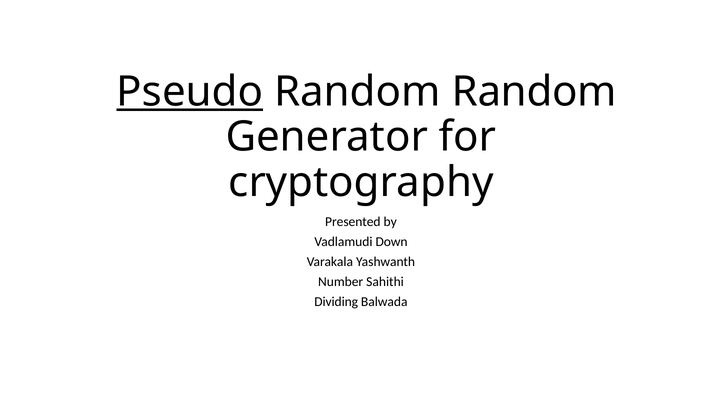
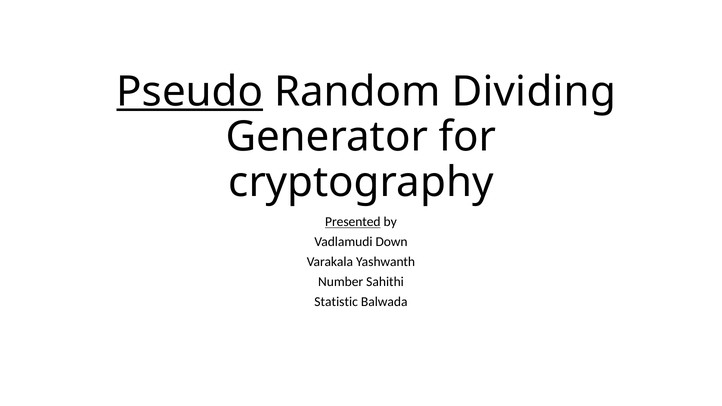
Random Random: Random -> Dividing (534, 92)
Presented underline: none -> present (353, 222)
Dividing: Dividing -> Statistic (336, 302)
